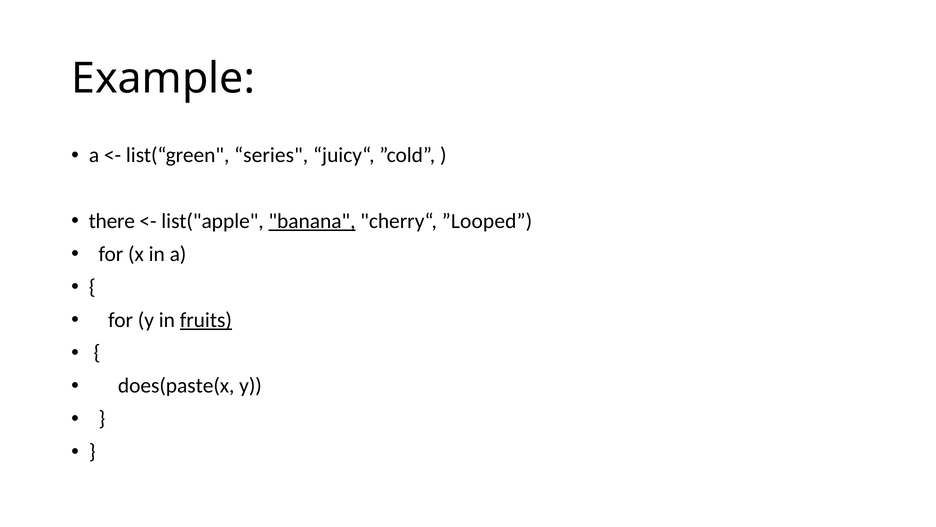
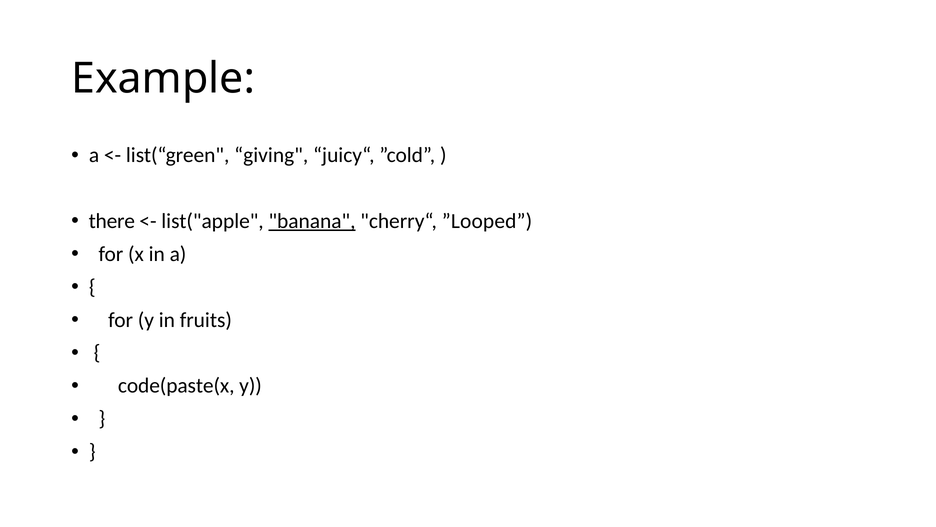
series: series -> giving (271, 155)
fruits underline: present -> none (206, 320)
does(paste(x: does(paste(x -> code(paste(x (176, 385)
